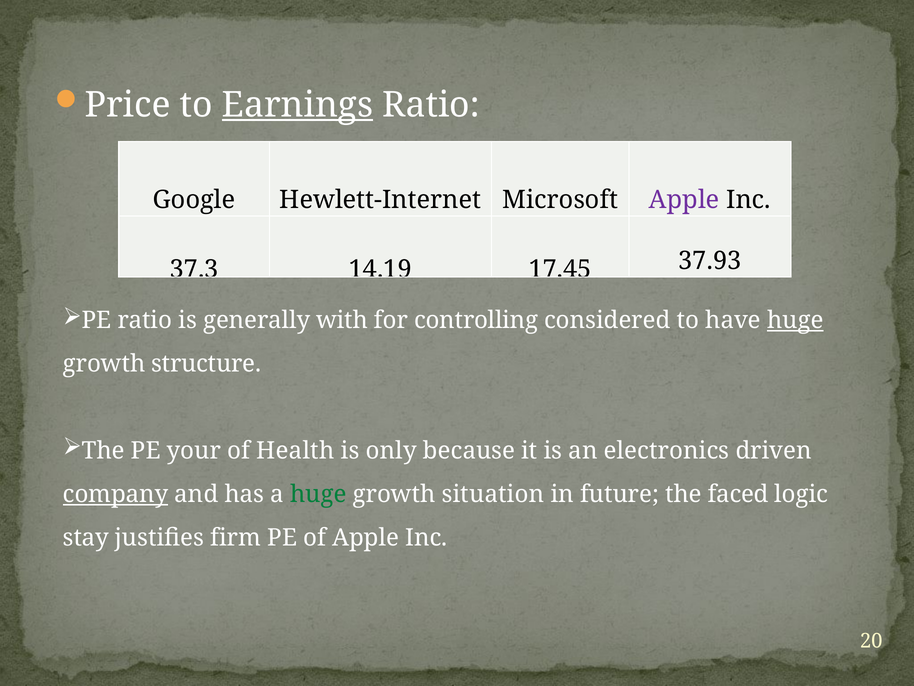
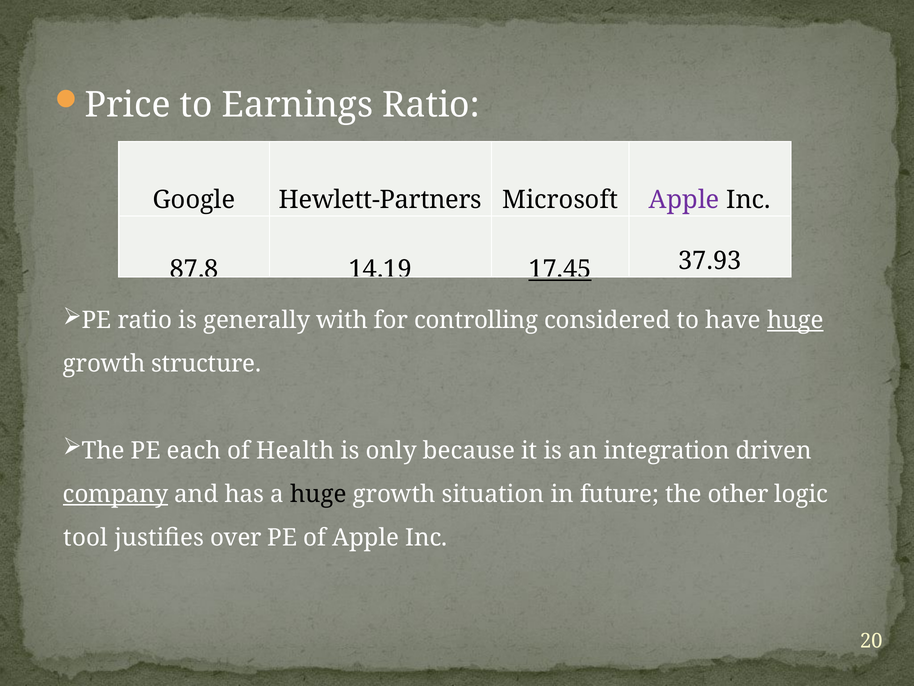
Earnings underline: present -> none (298, 105)
Hewlett-Internet: Hewlett-Internet -> Hewlett-Partners (380, 200)
37.3: 37.3 -> 87.8 (194, 269)
17.45 underline: none -> present (560, 269)
your: your -> each (194, 450)
electronics: electronics -> integration (667, 450)
huge colour: green -> black (318, 494)
faced: faced -> other (738, 494)
stay: stay -> tool (86, 537)
firm: firm -> over (236, 537)
